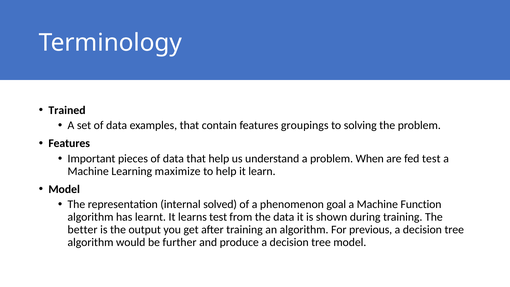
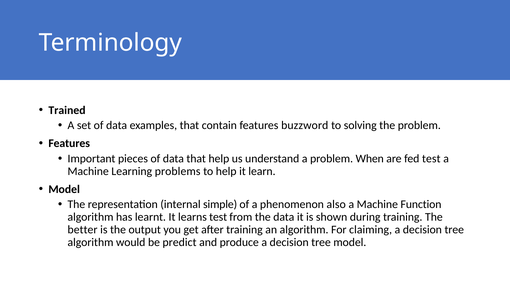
groupings: groupings -> buzzword (305, 125)
maximize: maximize -> problems (178, 171)
solved: solved -> simple (220, 204)
goal: goal -> also (336, 204)
previous: previous -> claiming (371, 230)
further: further -> predict (180, 242)
